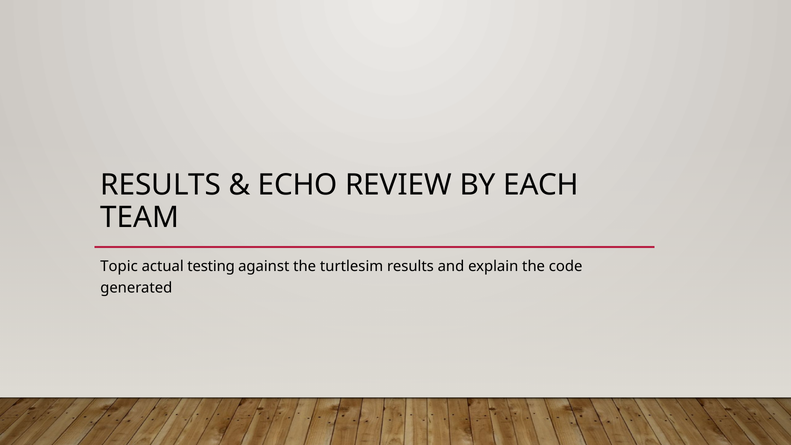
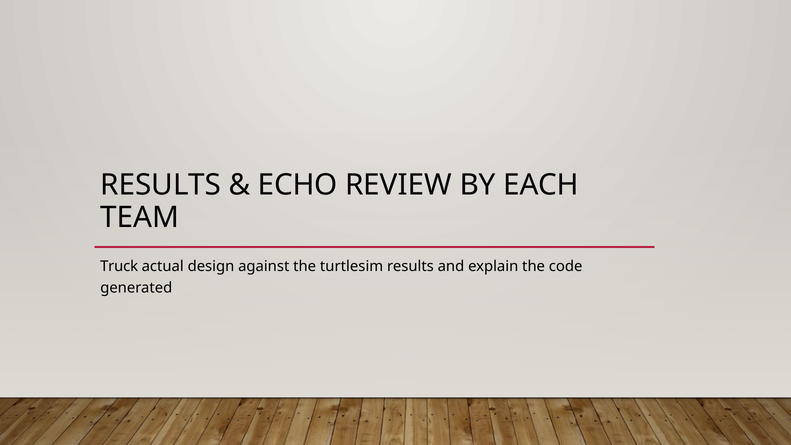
Topic: Topic -> Truck (119, 266)
testing: testing -> design (211, 266)
